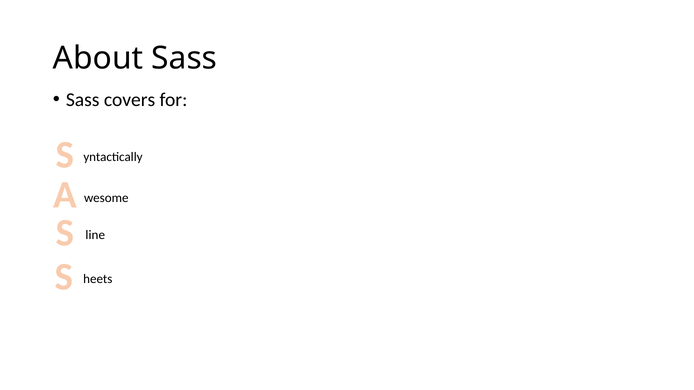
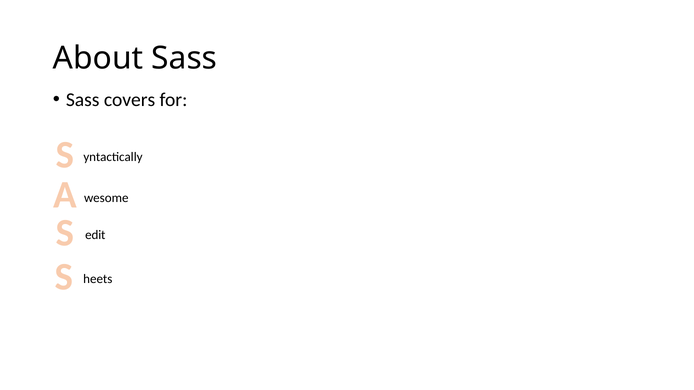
line: line -> edit (95, 235)
